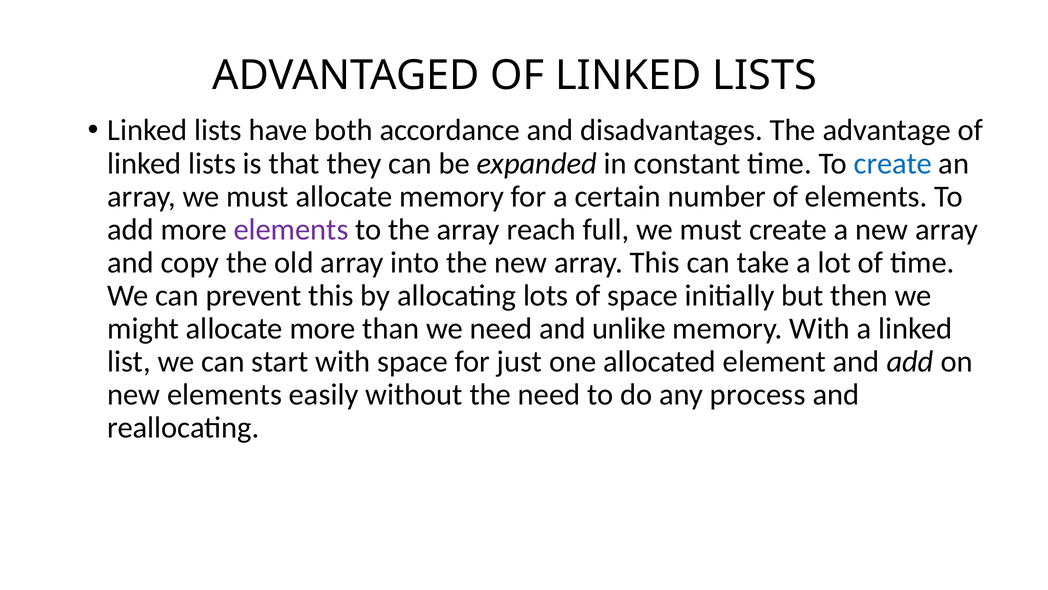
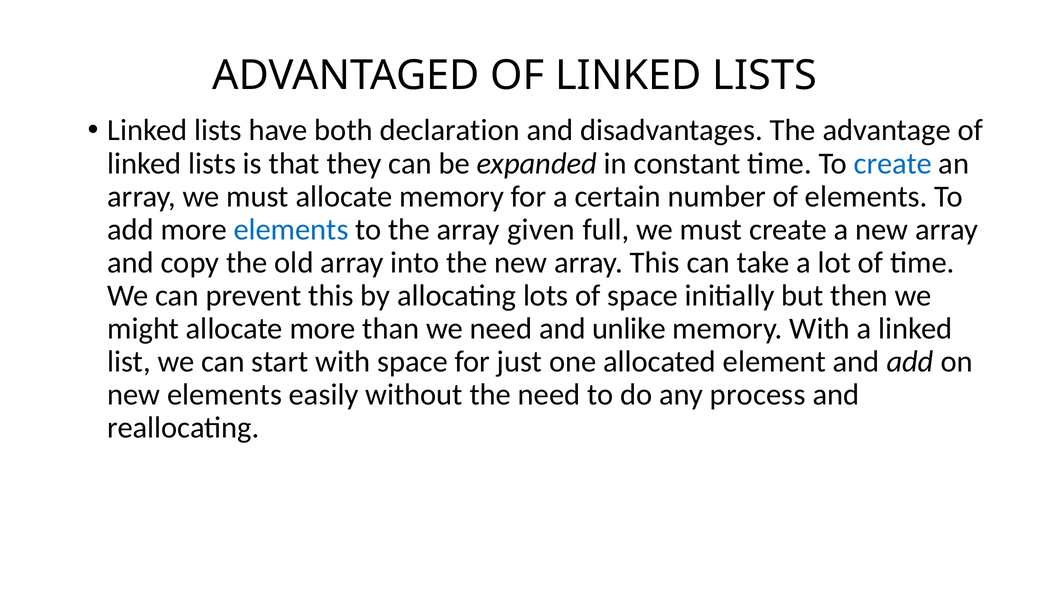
accordance: accordance -> declaration (450, 130)
elements colour: purple -> blue (291, 229)
reach: reach -> given (541, 229)
